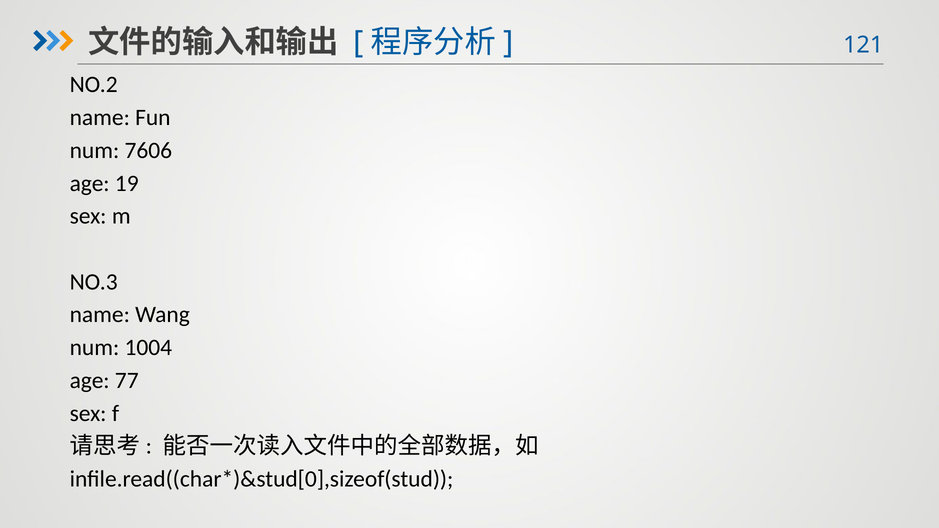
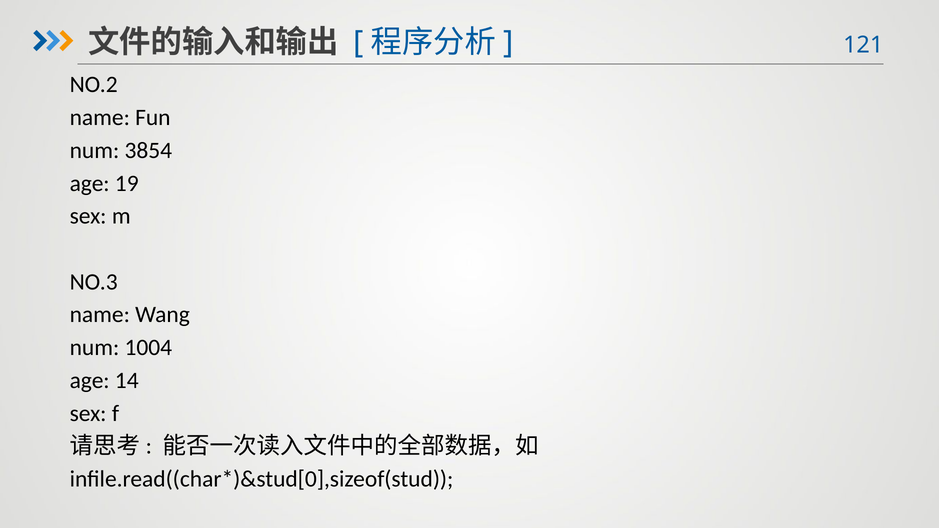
7606: 7606 -> 3854 (148, 151)
77: 77 -> 14 (127, 381)
